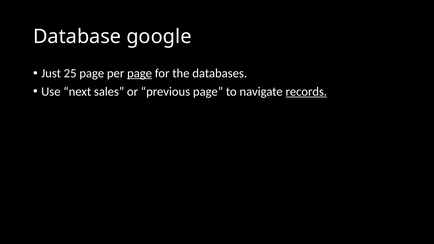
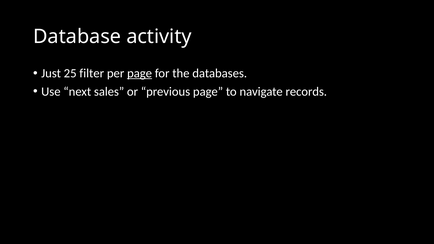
google: google -> activity (159, 36)
25 page: page -> filter (92, 73)
records underline: present -> none (306, 92)
